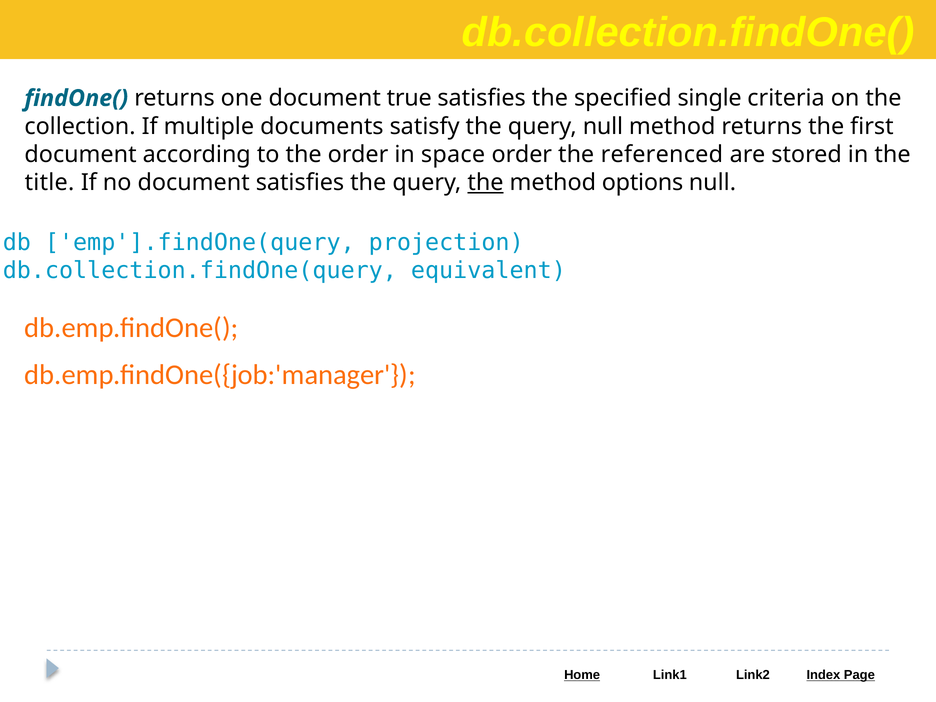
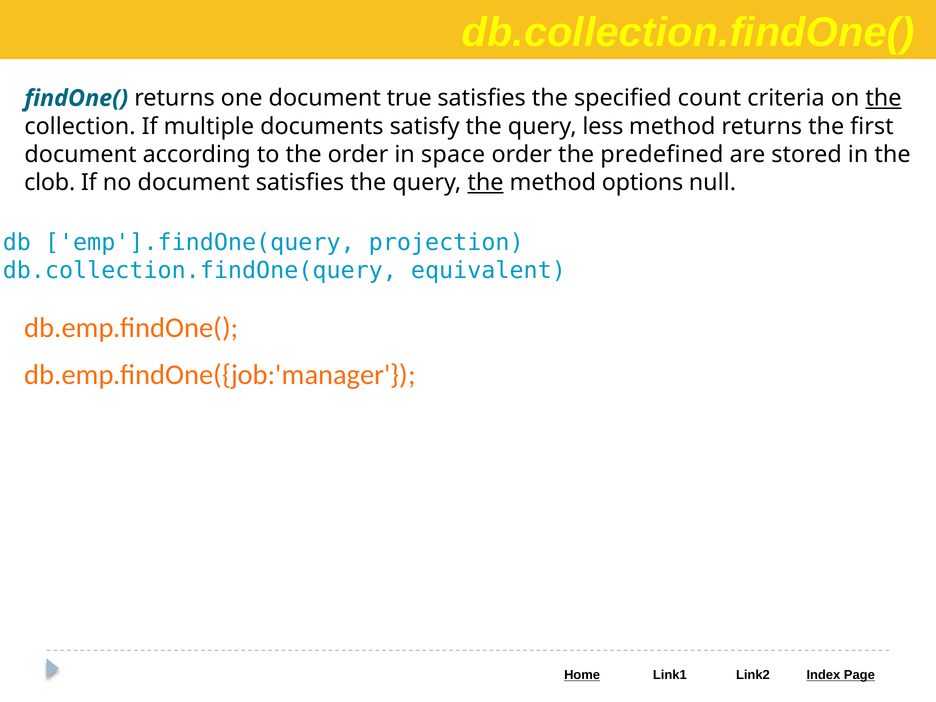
single: single -> count (709, 98)
the underline: none -> present (883, 98)
query null: null -> less (603, 126)
referenced: referenced -> predefined (662, 154)
title: title -> clob (50, 182)
